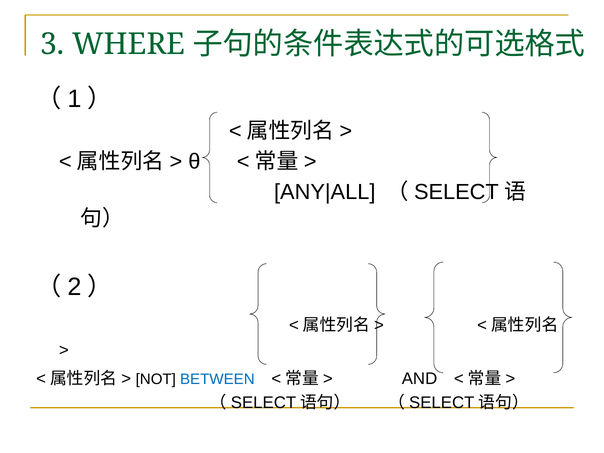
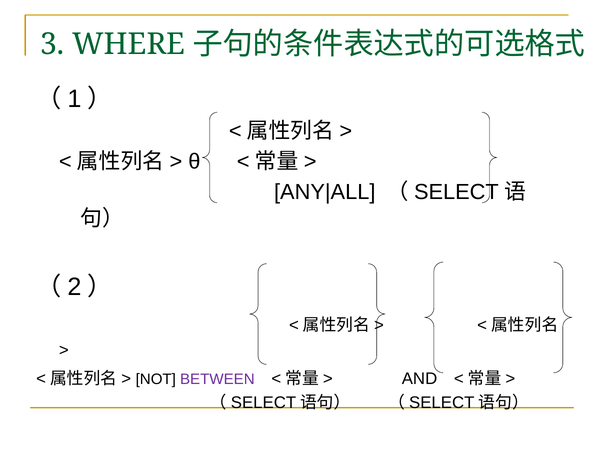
BETWEEN colour: blue -> purple (217, 379)
